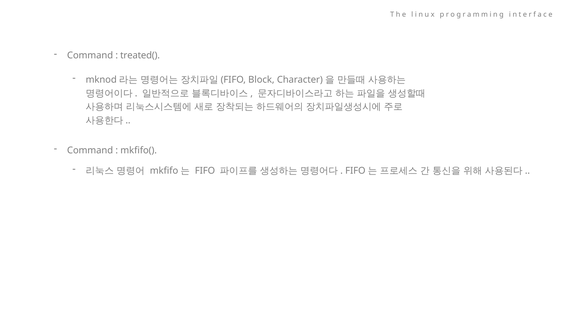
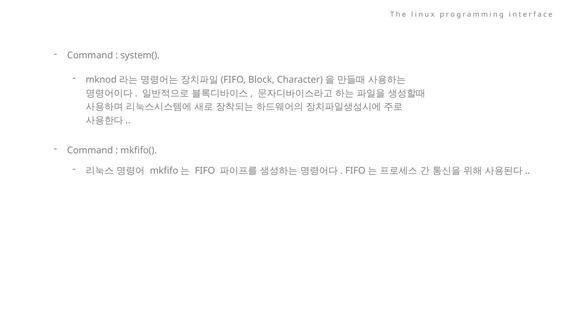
treated(: treated( -> system( (140, 55)
